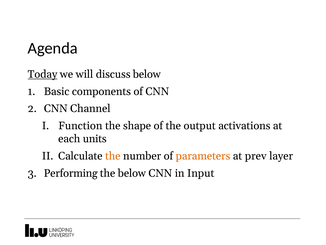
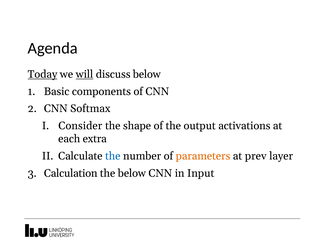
will underline: none -> present (84, 74)
Channel: Channel -> Softmax (90, 108)
Function: Function -> Consider (80, 126)
units: units -> extra (95, 139)
the colour: orange -> blue (113, 156)
Performing: Performing -> Calculation (71, 173)
